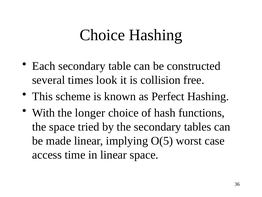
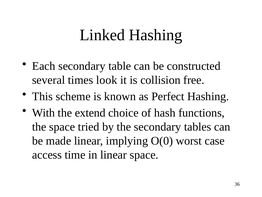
Choice: Choice -> Linked (102, 35)
longer: longer -> extend (90, 112)
O(5: O(5 -> O(0 (162, 140)
